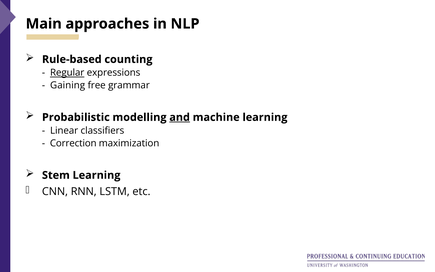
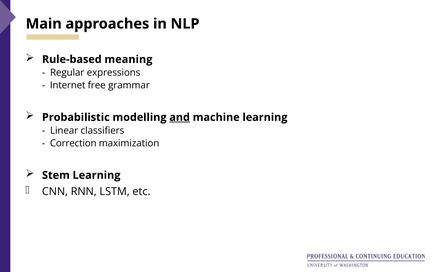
counting: counting -> meaning (128, 59)
Regular underline: present -> none (67, 73)
Gaining: Gaining -> Internet (68, 85)
